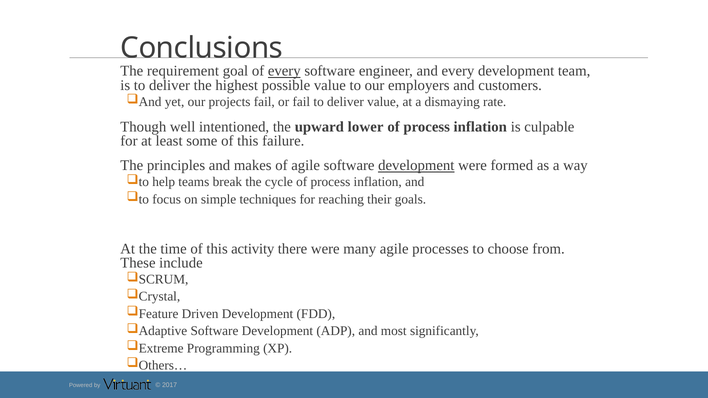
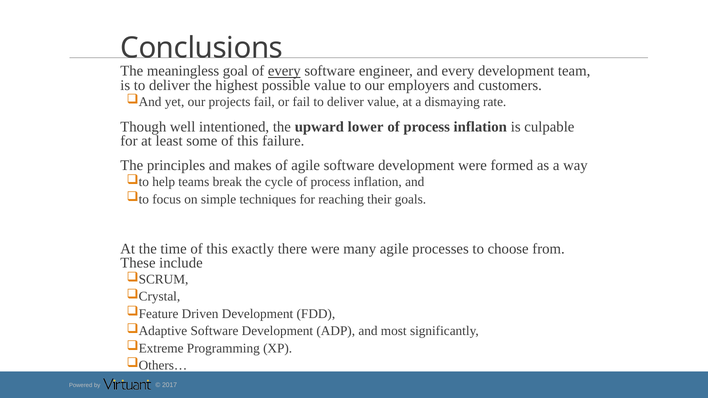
requirement: requirement -> meaningless (183, 71)
development underline: present -> none (416, 166)
activity: activity -> exactly (253, 249)
